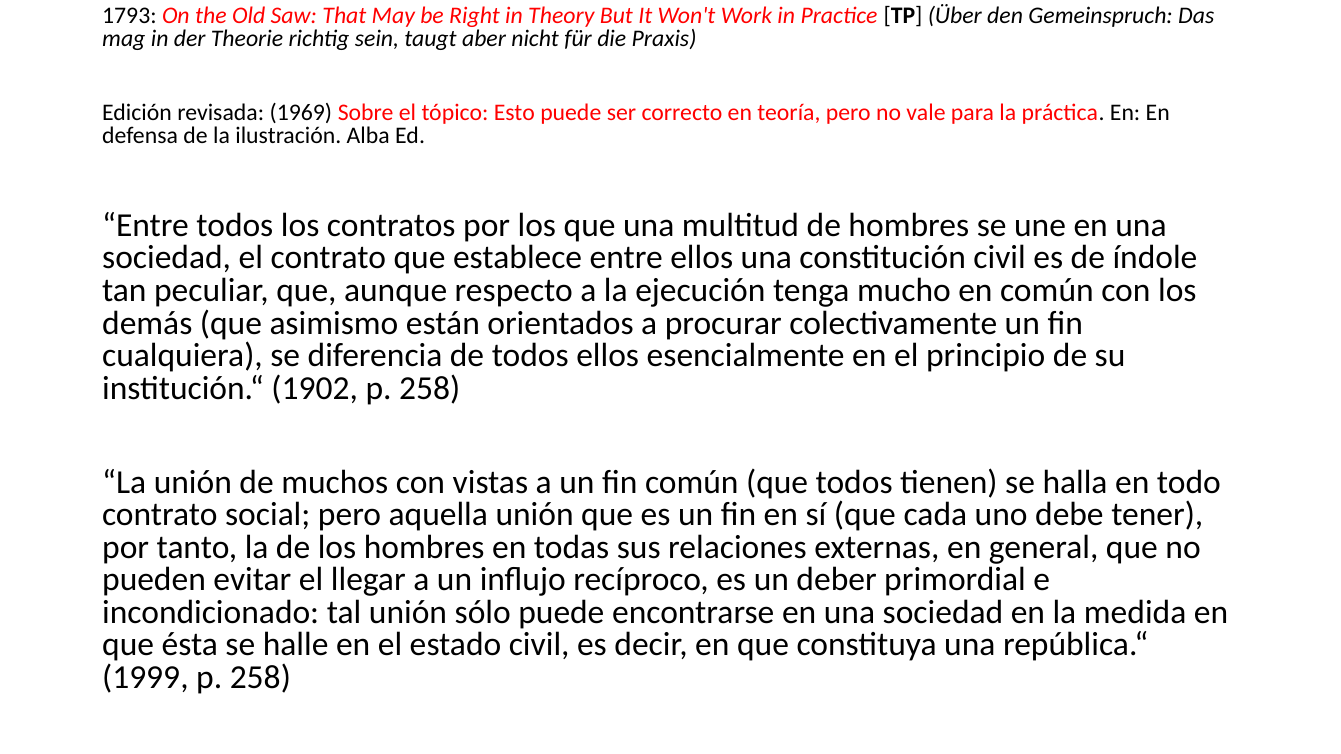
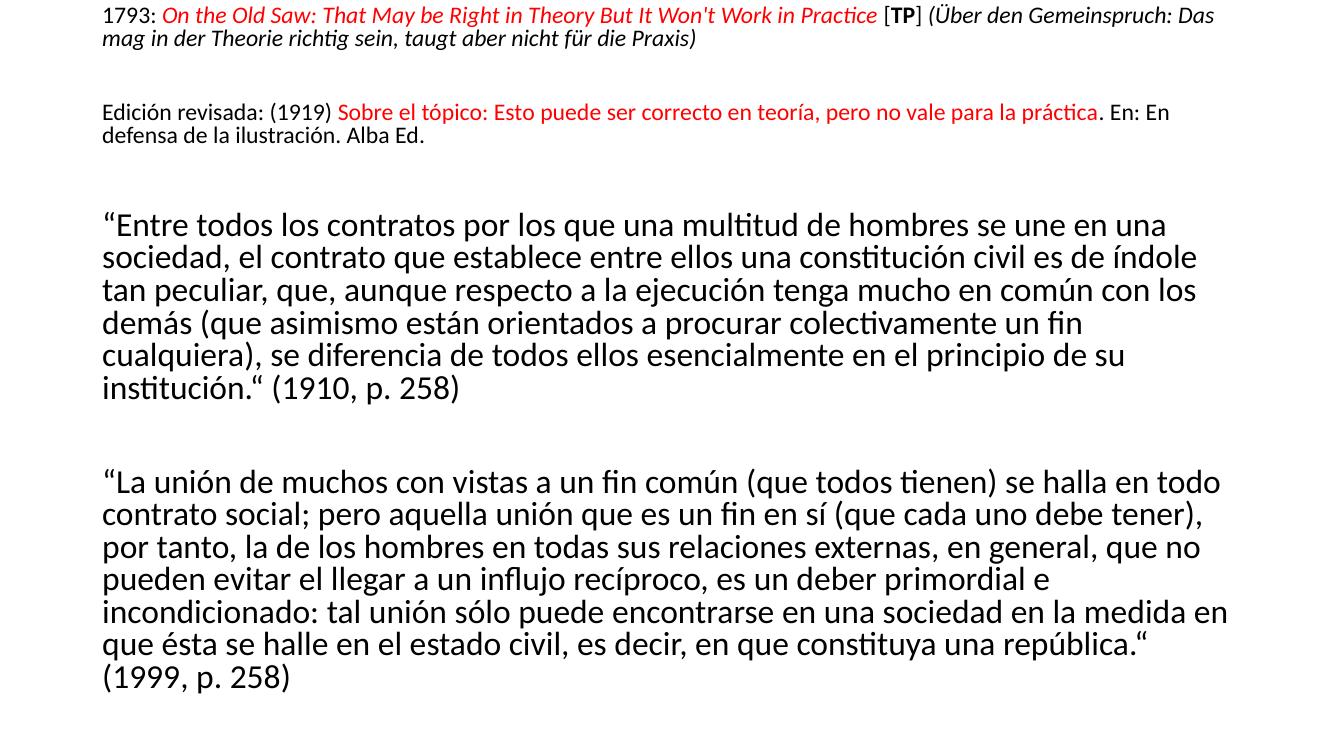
1969: 1969 -> 1919 (301, 113)
1902: 1902 -> 1910 (315, 388)
